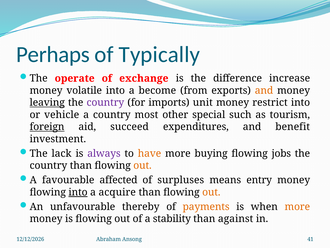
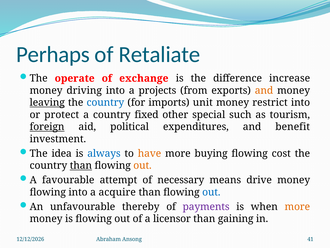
Typically: Typically -> Retaliate (160, 55)
volatile: volatile -> driving (84, 90)
become: become -> projects (157, 90)
country colour: purple -> blue (105, 102)
vehicle: vehicle -> protect (62, 115)
most: most -> fixed (147, 115)
succeed: succeed -> political (130, 127)
lack: lack -> idea (62, 153)
always colour: purple -> blue (104, 153)
jobs: jobs -> cost (281, 153)
than underline: none -> present (81, 165)
affected: affected -> attempt (118, 180)
surpluses: surpluses -> necessary (181, 180)
entry: entry -> drive (259, 180)
into underline: present -> none (78, 192)
out colour: orange -> blue (211, 192)
payments colour: orange -> purple (206, 206)
stability: stability -> licensor (172, 218)
against: against -> gaining (236, 218)
